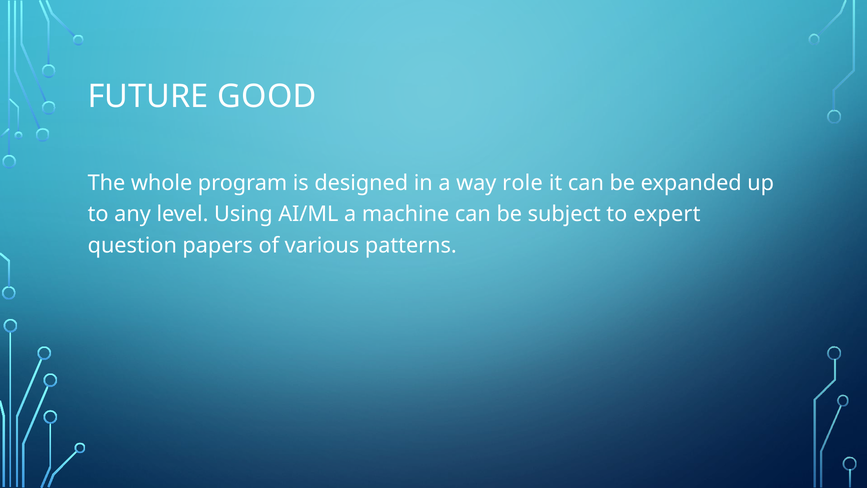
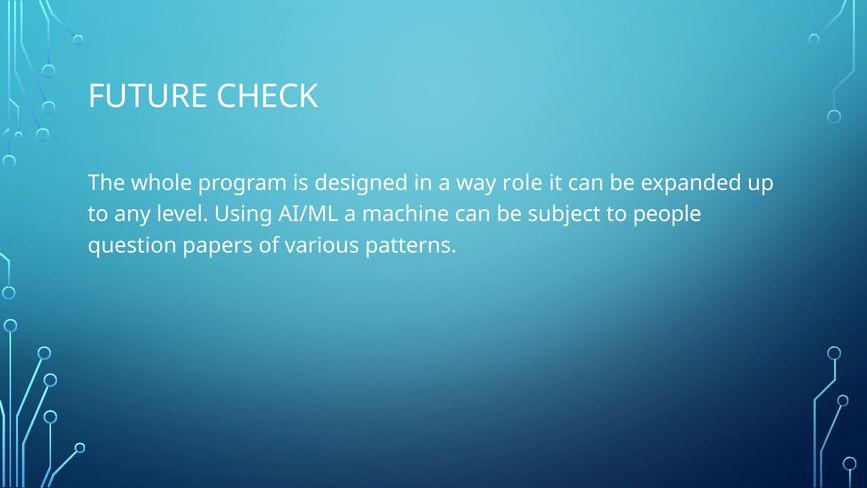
GOOD: GOOD -> CHECK (267, 96)
expert: expert -> people (667, 214)
